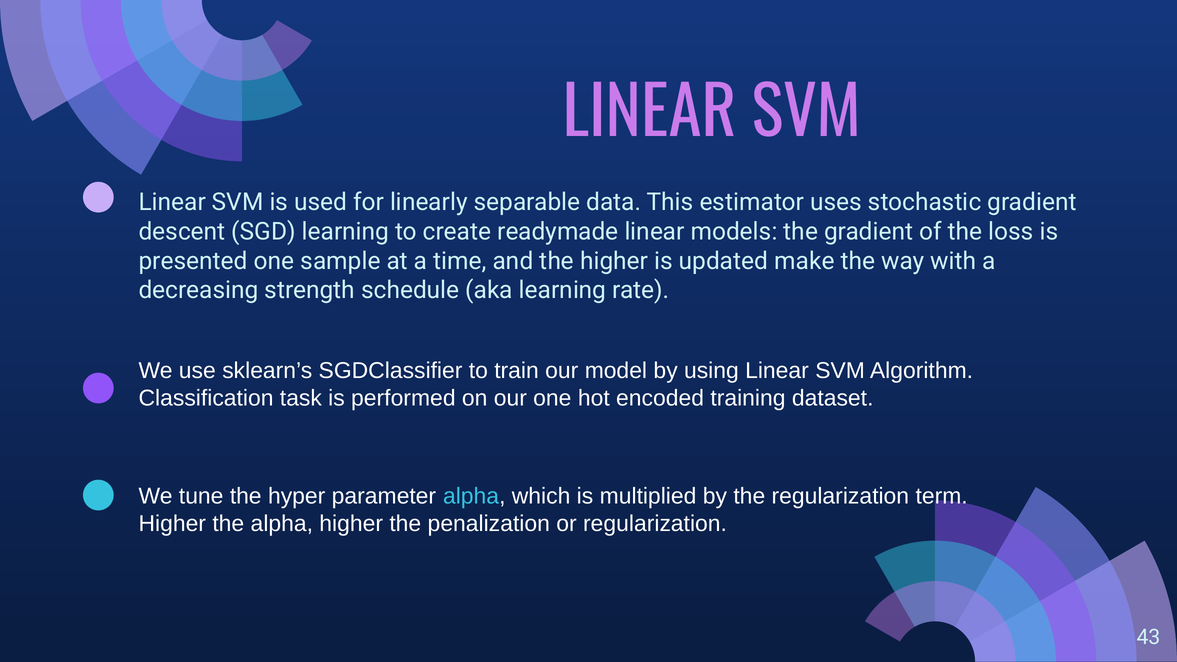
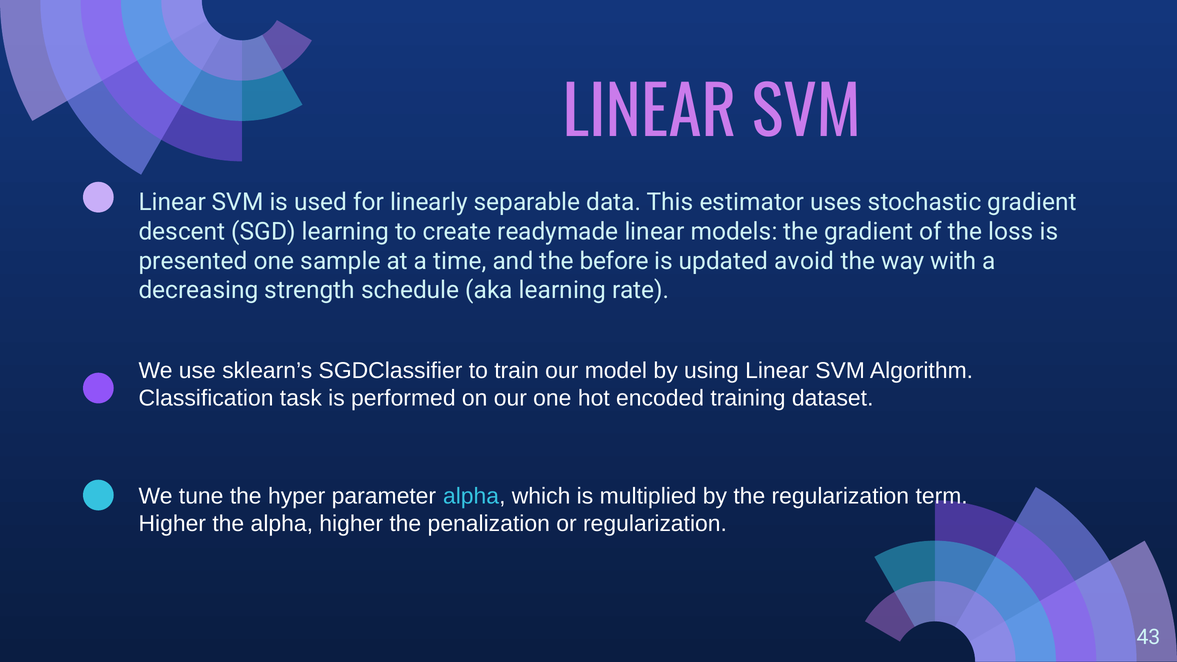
the higher: higher -> before (614, 261)
make: make -> avoid (804, 261)
